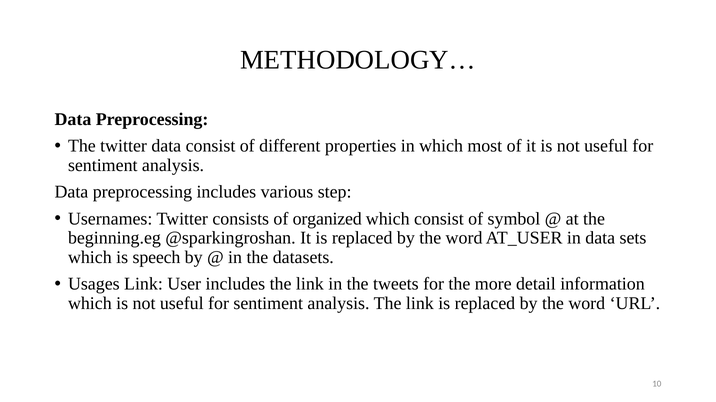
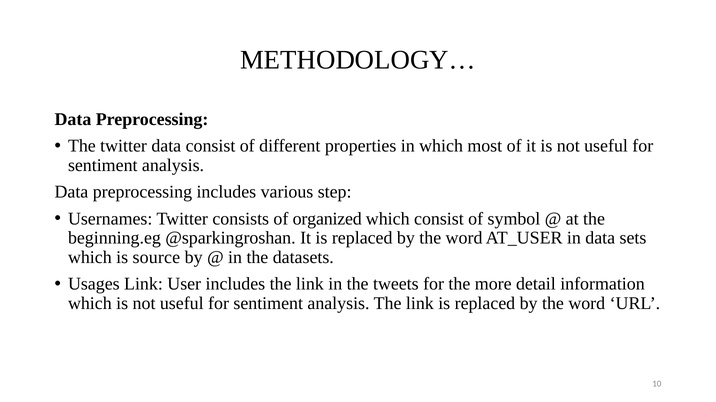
speech: speech -> source (156, 258)
